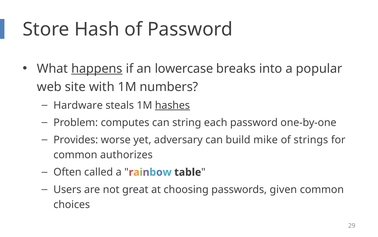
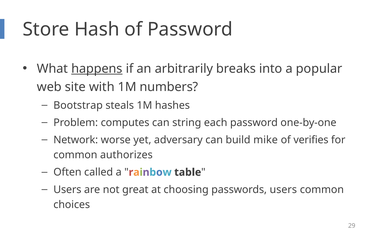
lowercase: lowercase -> arbitrarily (184, 68)
Hardware: Hardware -> Bootstrap (78, 105)
hashes underline: present -> none (172, 105)
Provides: Provides -> Network (76, 139)
strings: strings -> verifies (311, 139)
passwords given: given -> users (283, 189)
